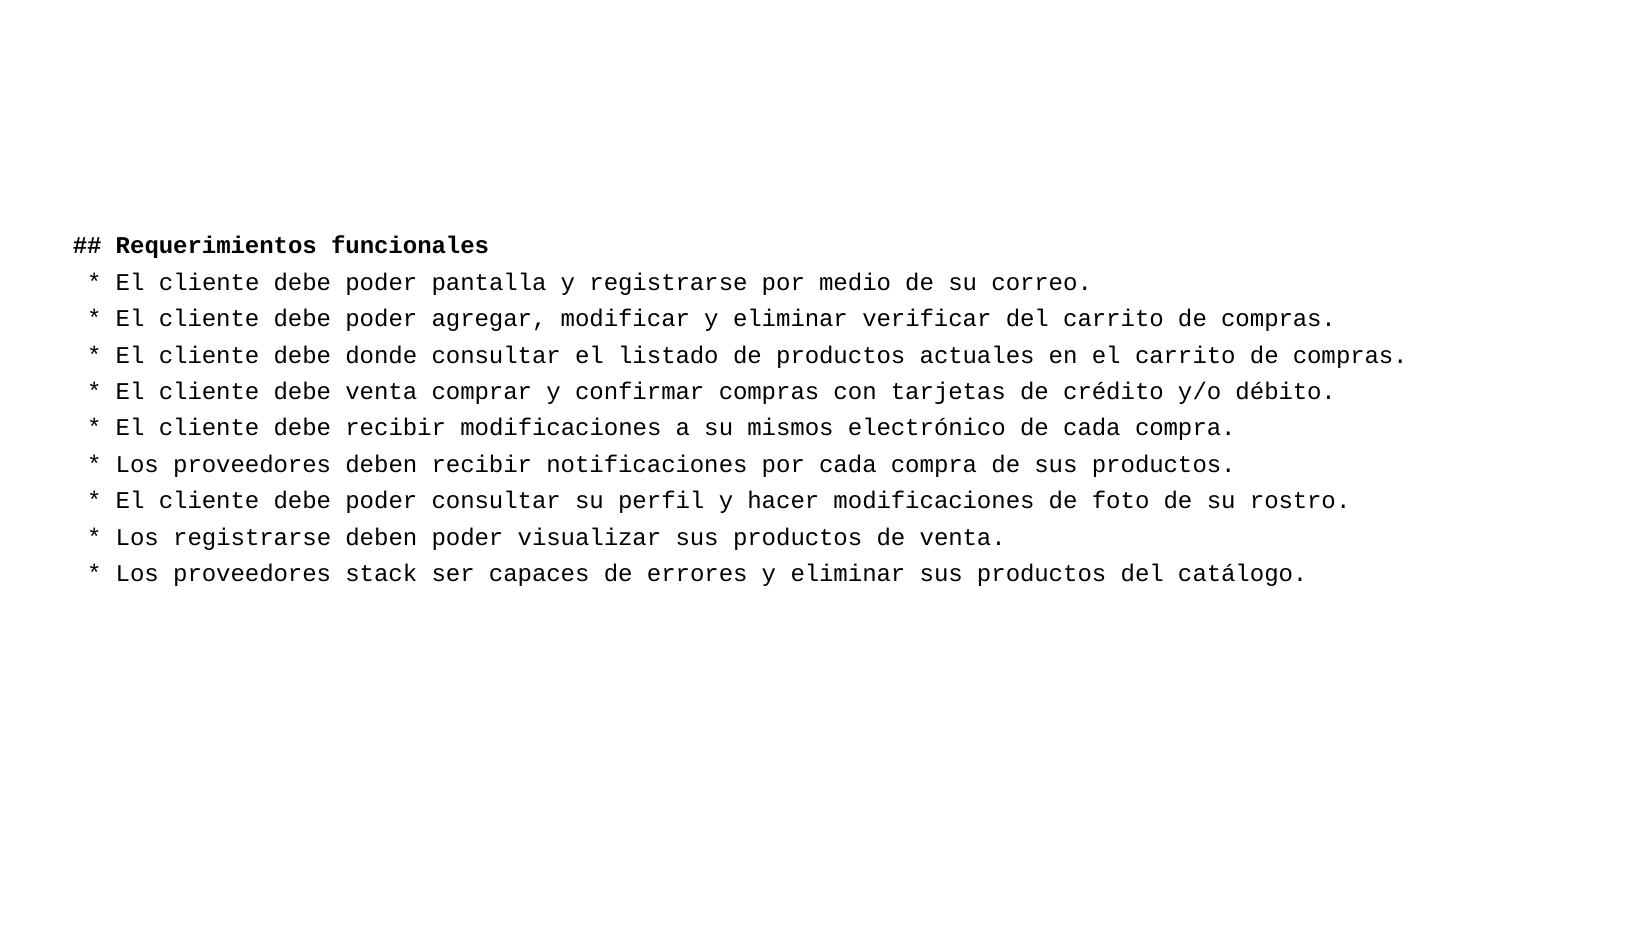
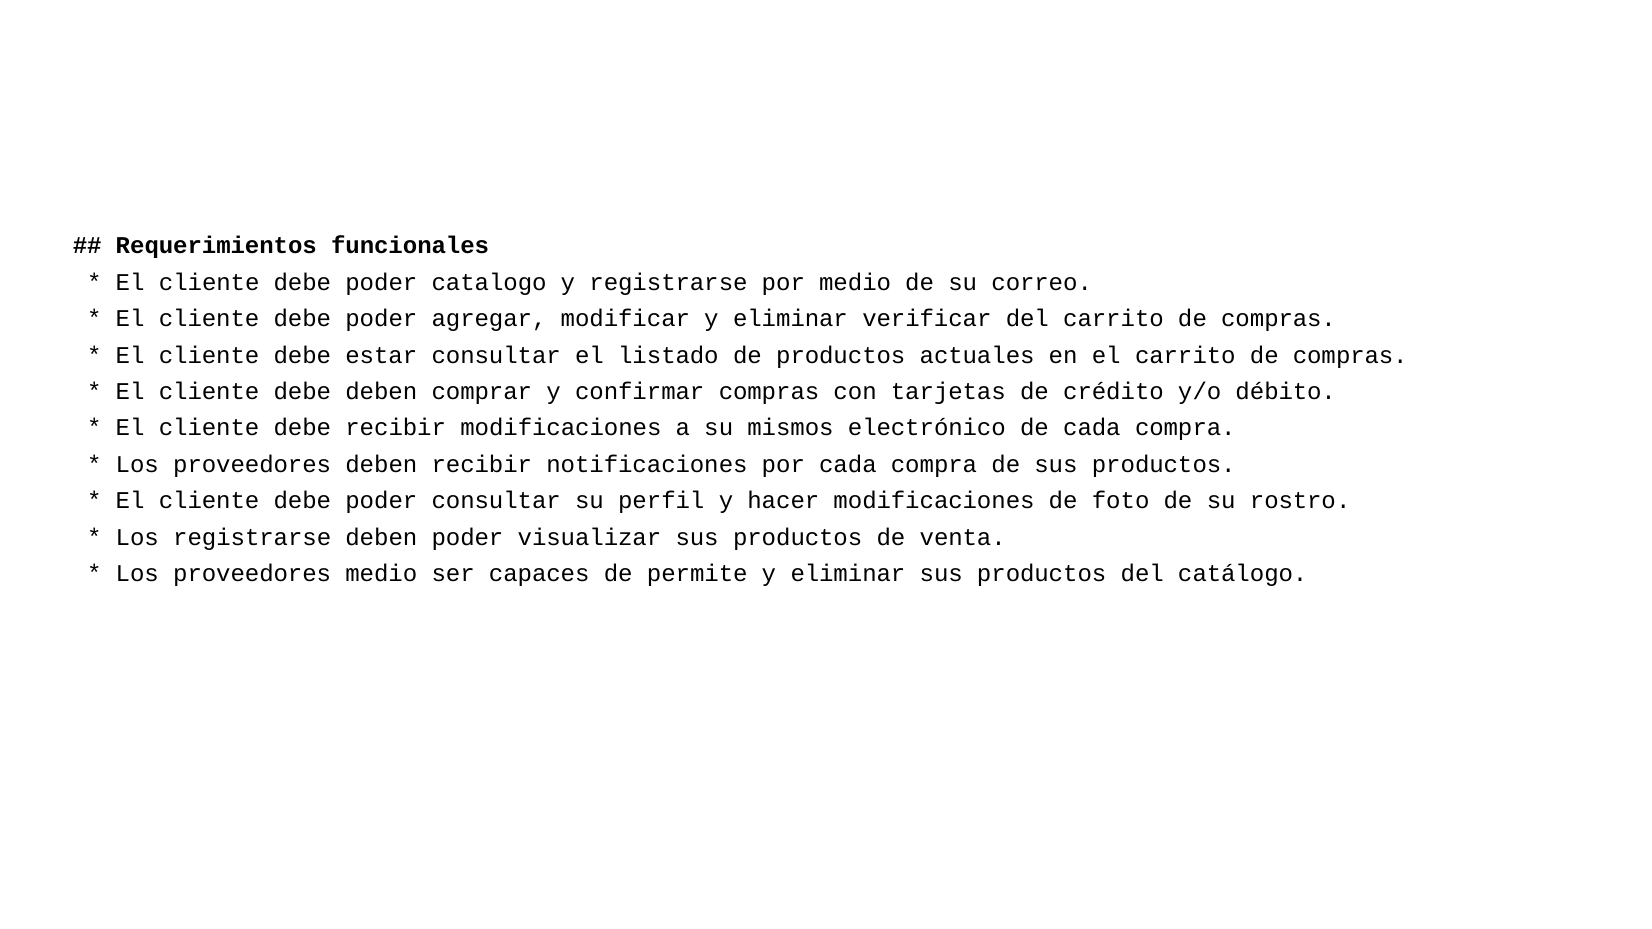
pantalla: pantalla -> catalogo (489, 282)
donde: donde -> estar (381, 355)
debe venta: venta -> deben (381, 392)
proveedores stack: stack -> medio (381, 574)
errores: errores -> permite (697, 574)
